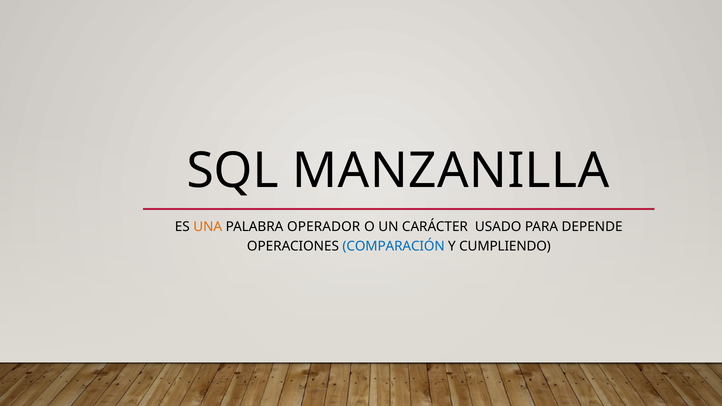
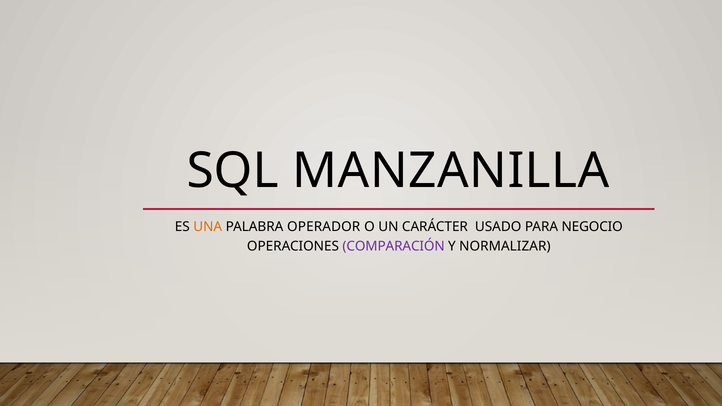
DEPENDE: DEPENDE -> NEGOCIO (592, 227)
COMPARACIÓN colour: blue -> purple (394, 246)
CUMPLIENDO: CUMPLIENDO -> NORMALIZAR (505, 246)
